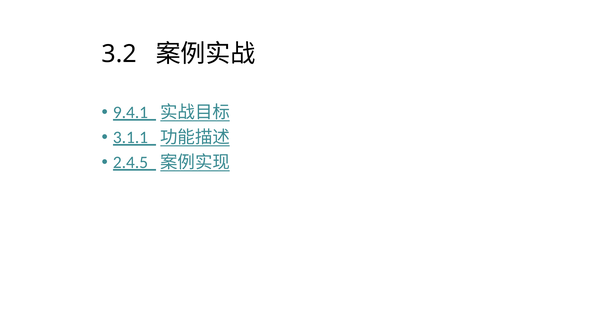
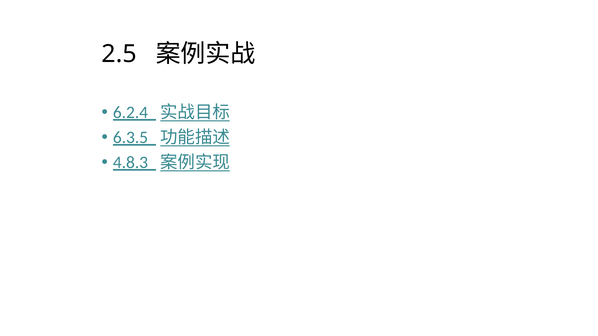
3.2: 3.2 -> 2.5 (119, 54)
9.4.1: 9.4.1 -> 6.2.4 (130, 112)
3.1.1: 3.1.1 -> 6.3.5 (130, 138)
2.4.5: 2.4.5 -> 4.8.3 (130, 163)
